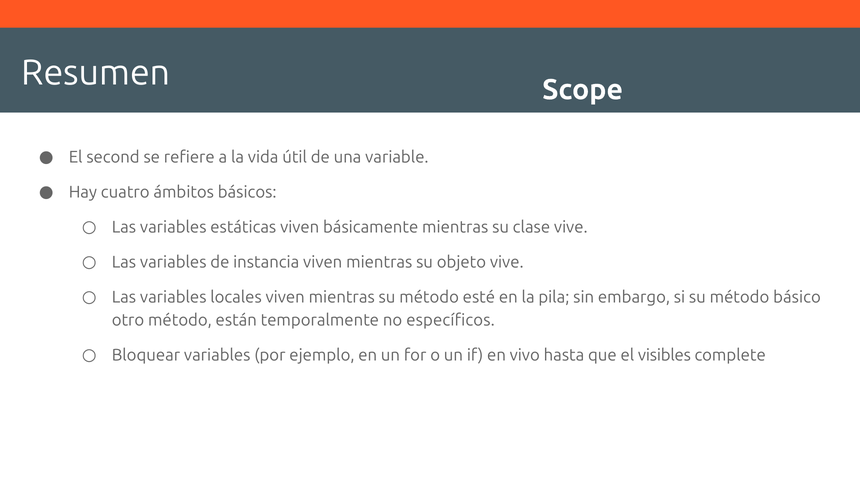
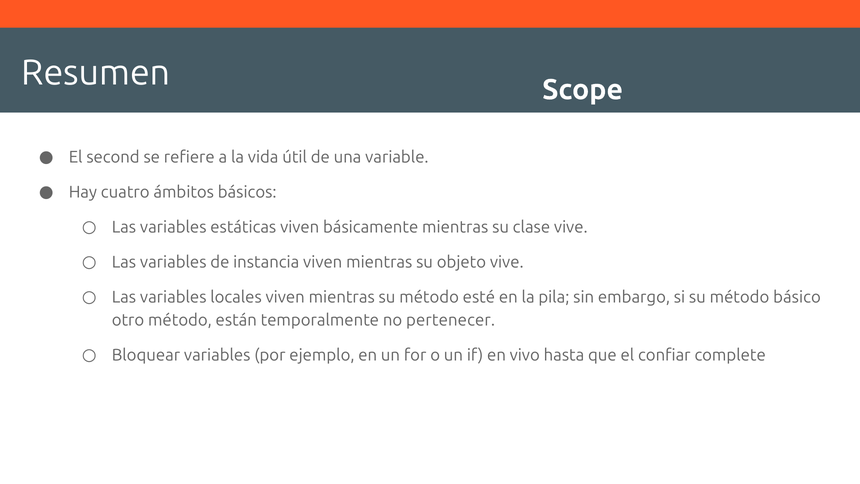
específicos: específicos -> pertenecer (451, 320)
visibles: visibles -> confiar (664, 355)
